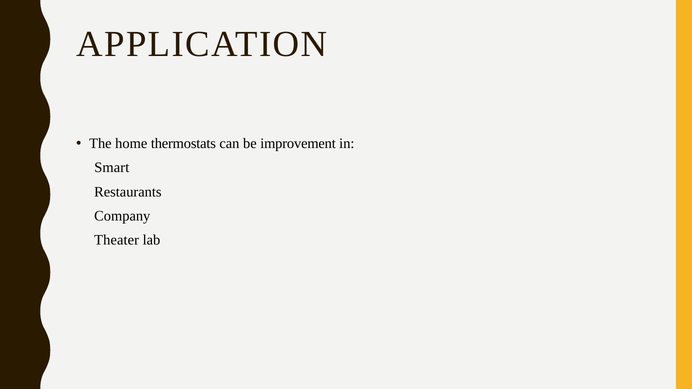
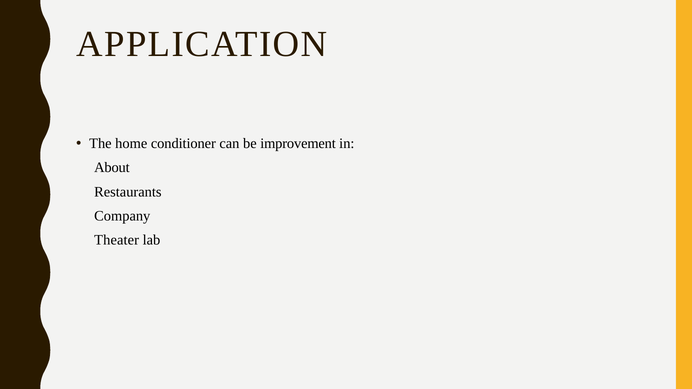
thermostats: thermostats -> conditioner (183, 144)
Smart: Smart -> About (112, 168)
